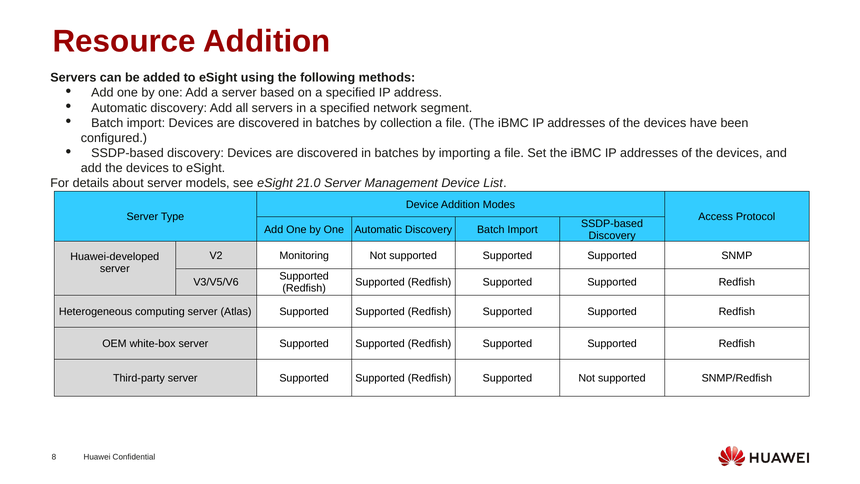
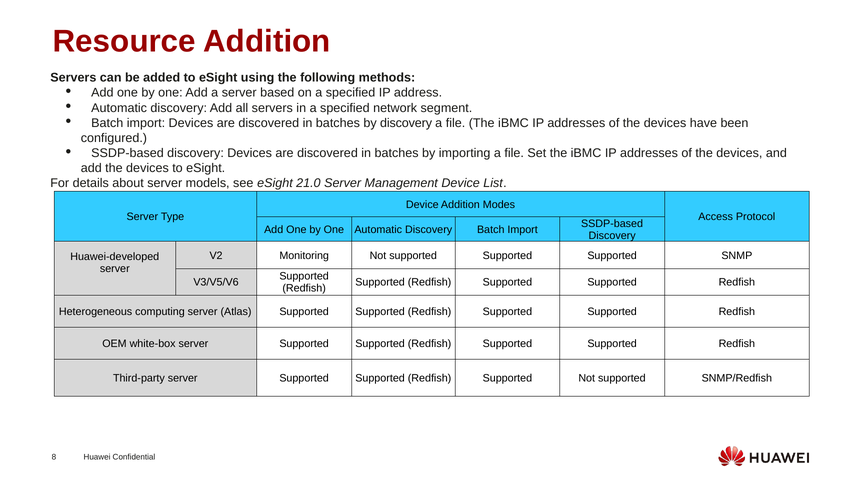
by collection: collection -> discovery (406, 123)
